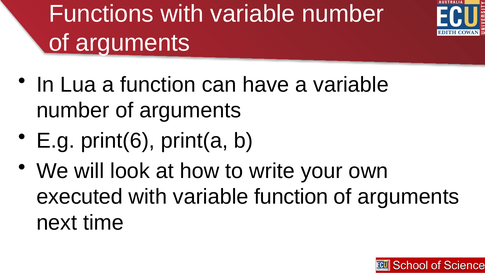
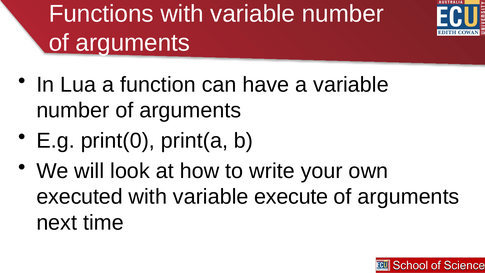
print(6: print(6 -> print(0 (118, 141)
variable function: function -> execute (291, 197)
